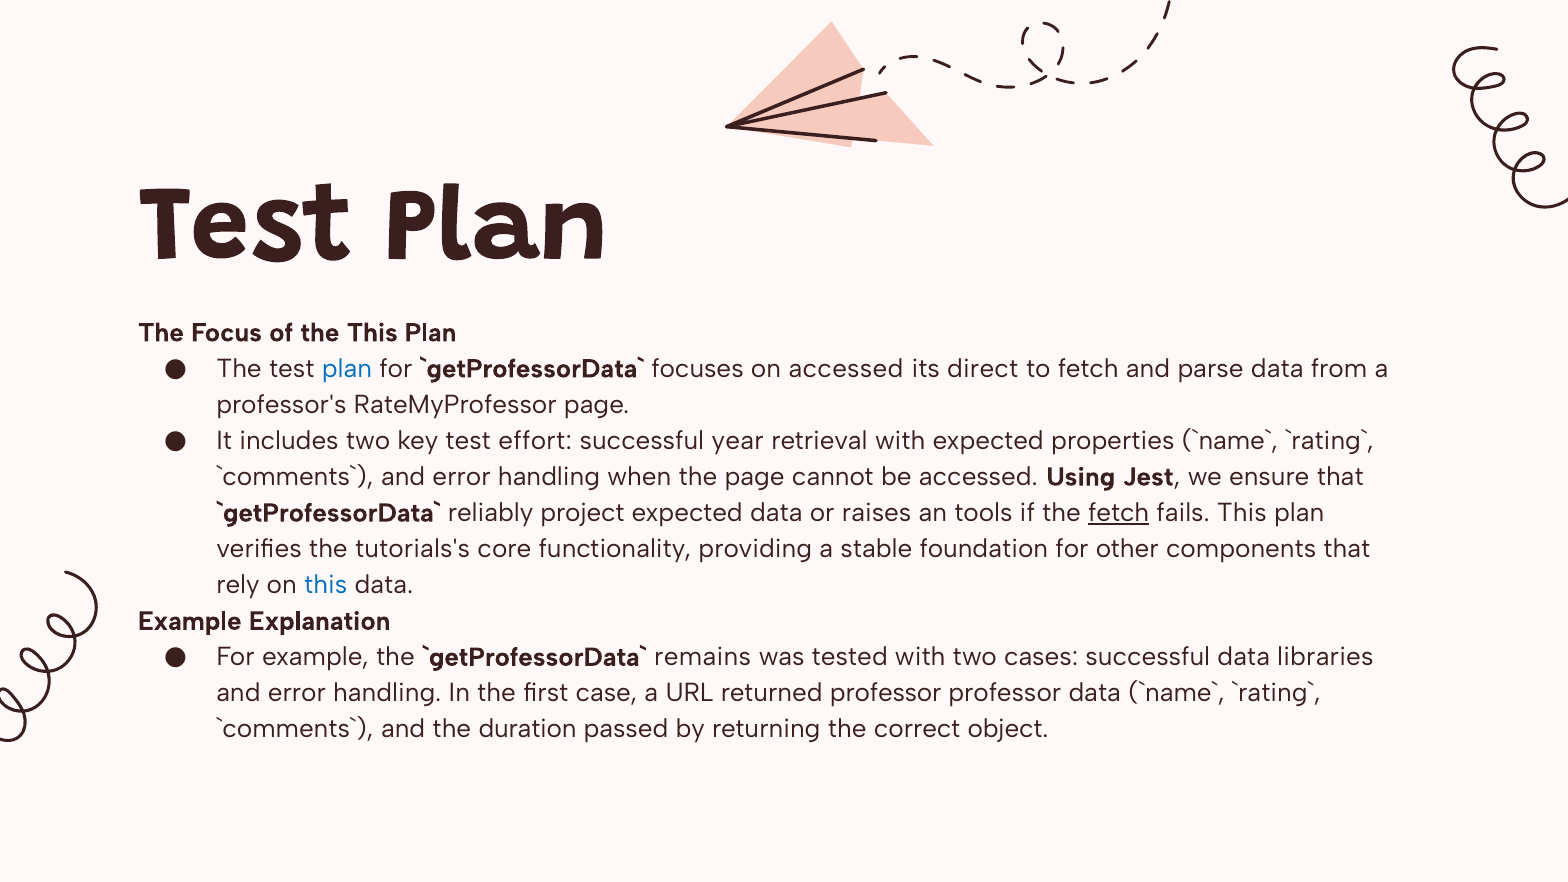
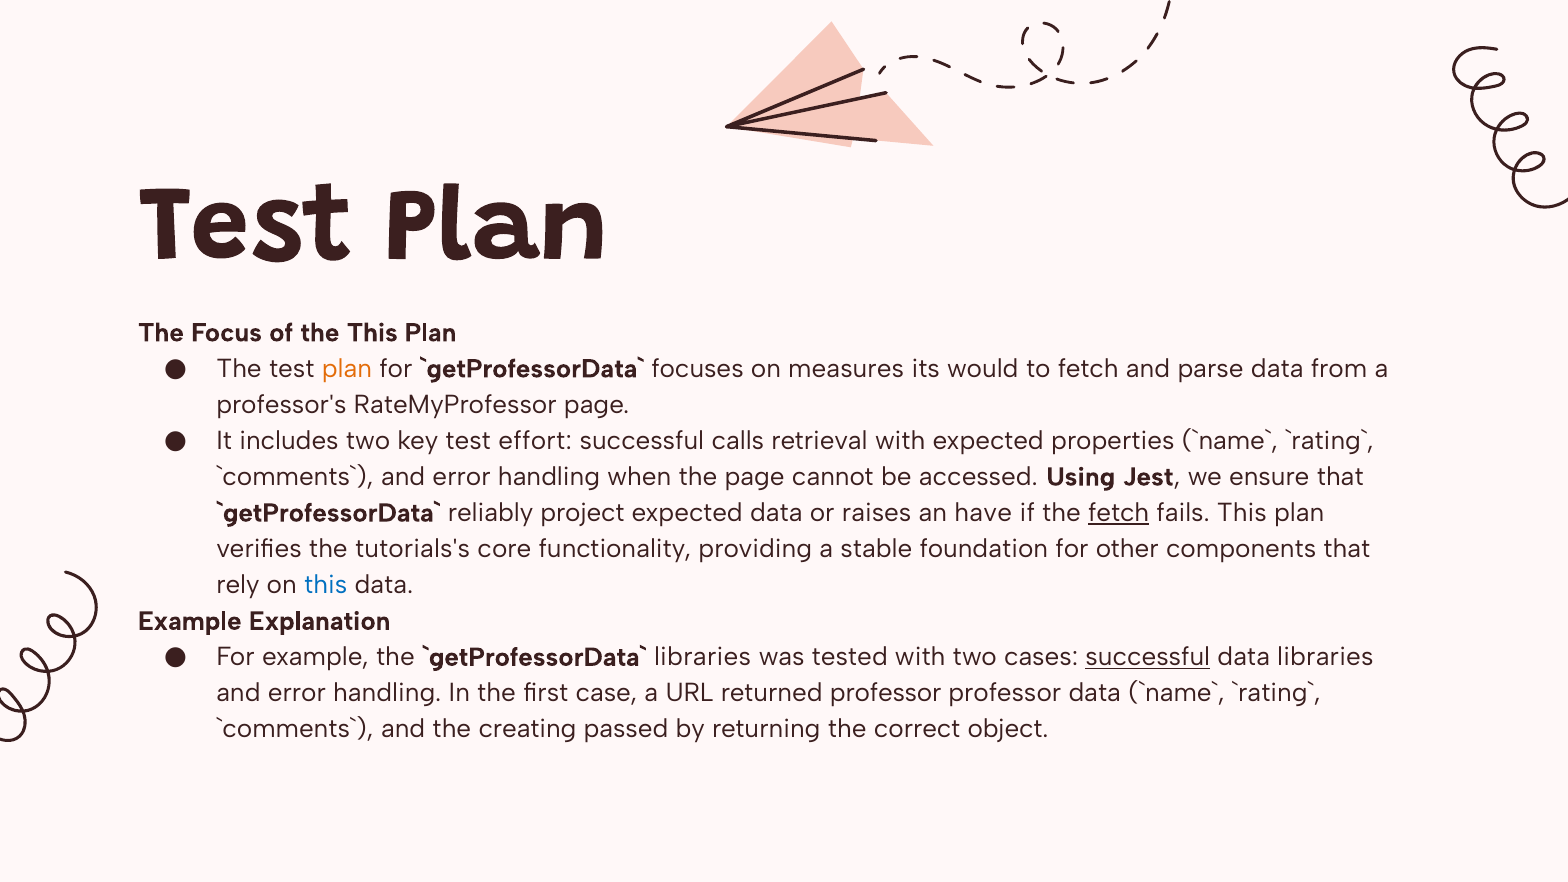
plan colour: blue -> orange (347, 369)
on accessed: accessed -> measures (846, 369)
direct: direct -> would (983, 369)
year: year -> calls (738, 441)
tools: tools -> have (983, 513)
remains: remains -> libraries (703, 657)
successful underline: none -> present (1148, 657)
duration: duration -> creating (528, 729)
